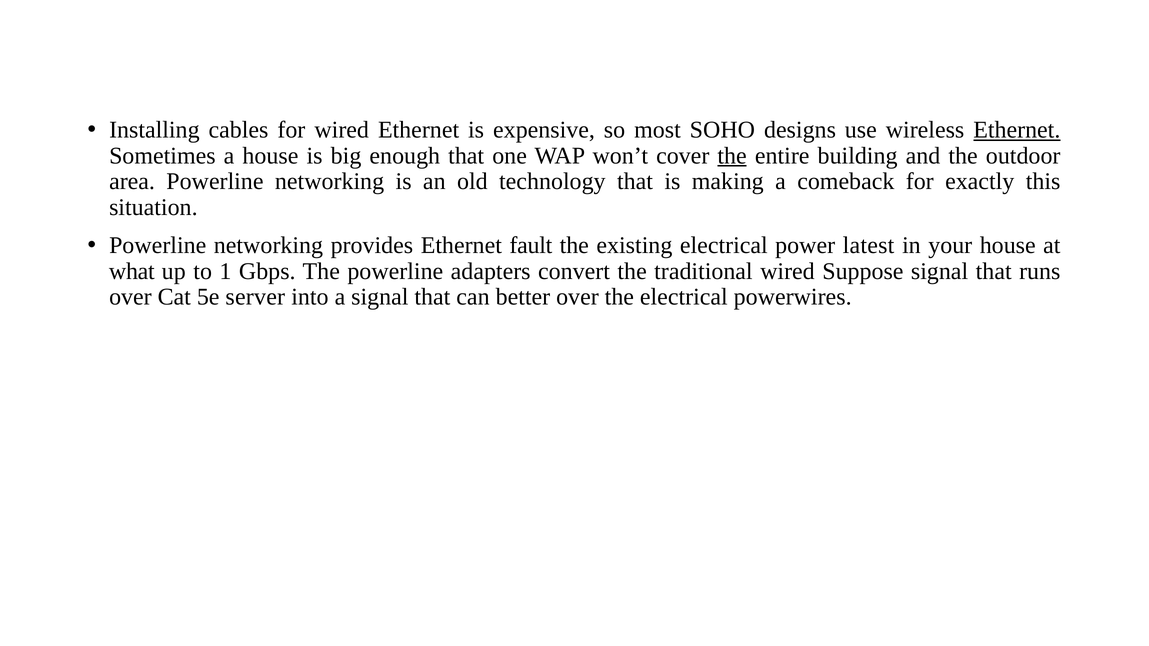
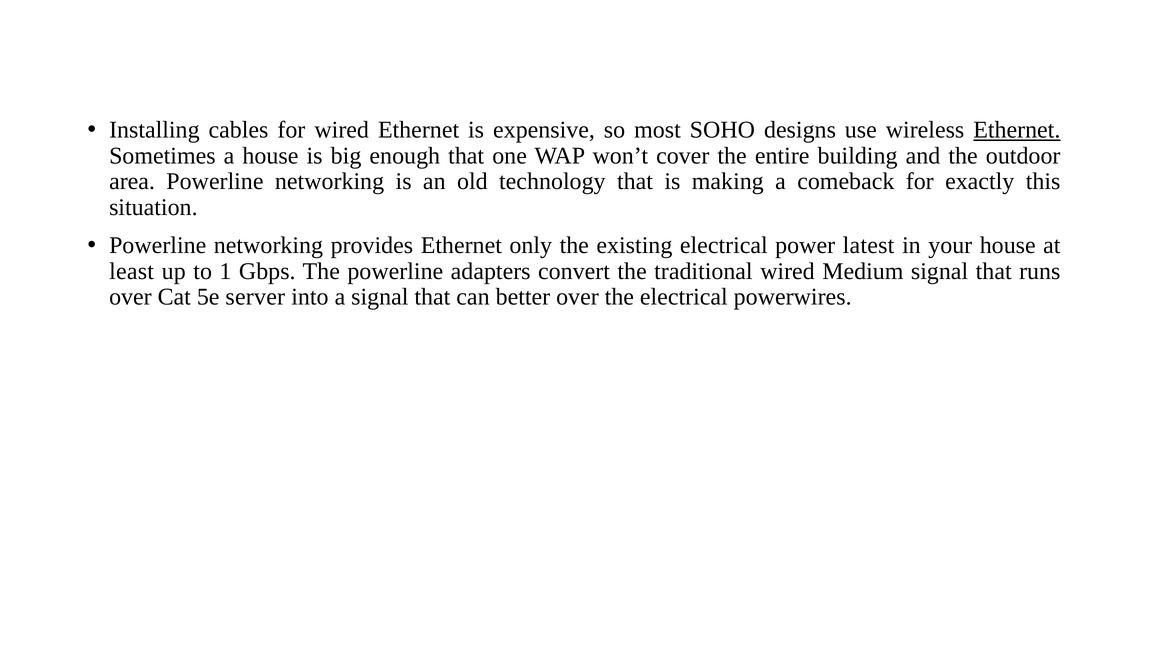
the underline: present -> none (732, 156)
fault: fault -> only (531, 245)
what: what -> least (132, 271)
Suppose: Suppose -> Medium (863, 271)
